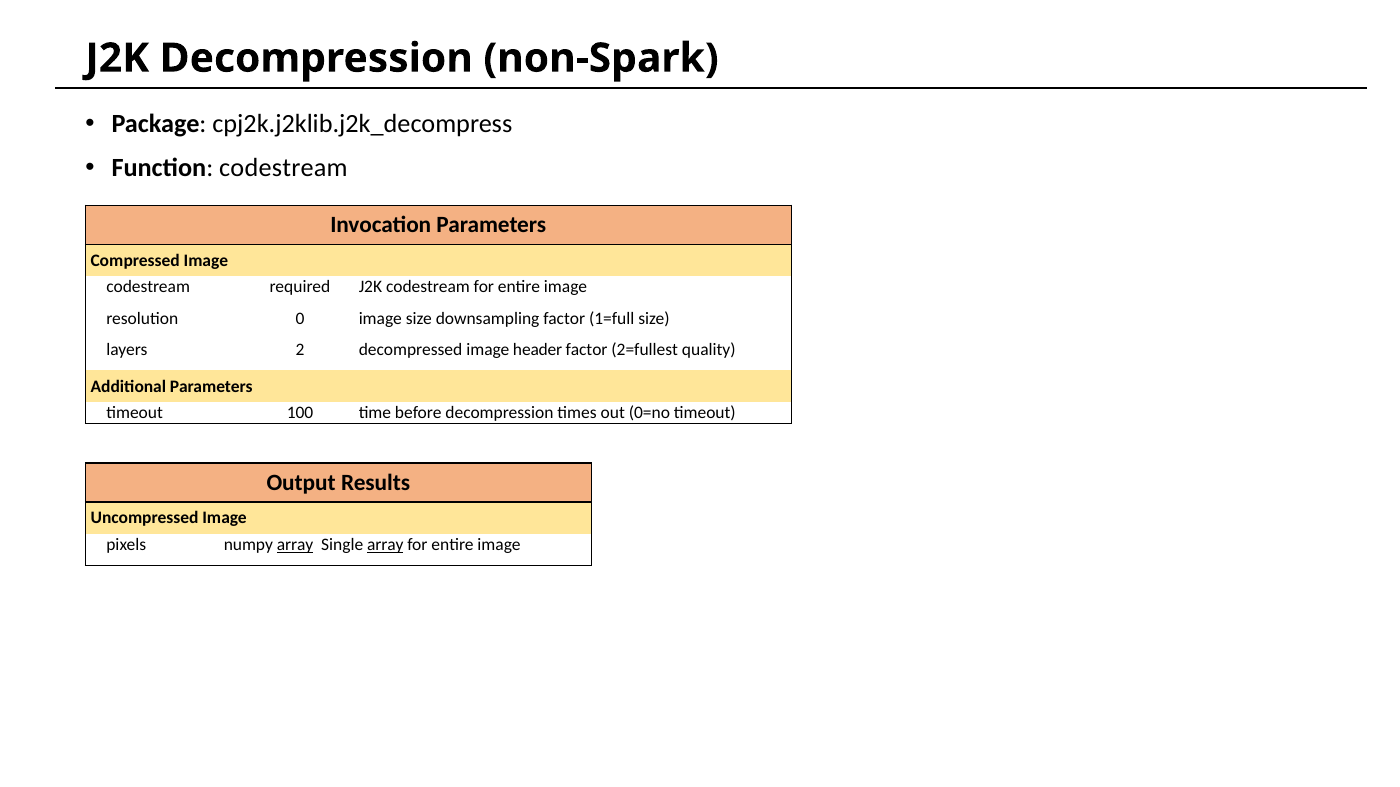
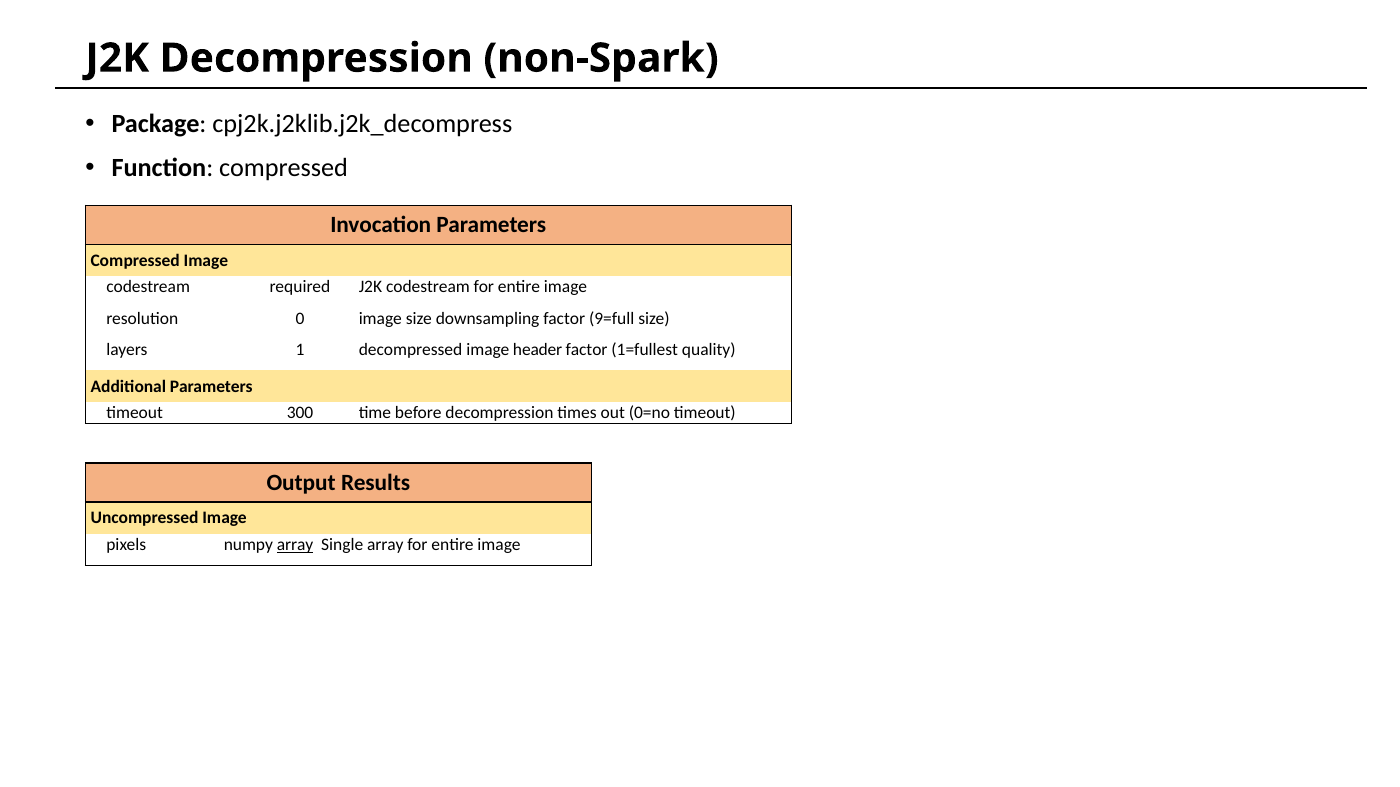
Function codestream: codestream -> compressed (284, 168)
1=full: 1=full -> 9=full (612, 319)
2: 2 -> 1 (300, 350)
2=fullest: 2=fullest -> 1=fullest (645, 350)
100: 100 -> 300 (300, 413)
array underline: present -> none (385, 545)
